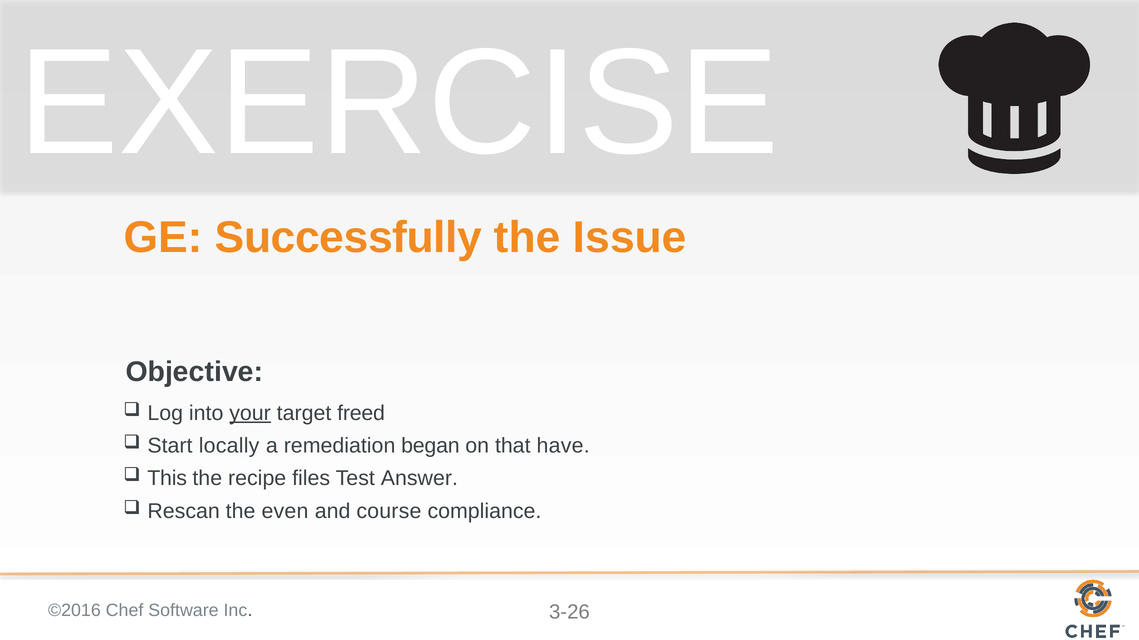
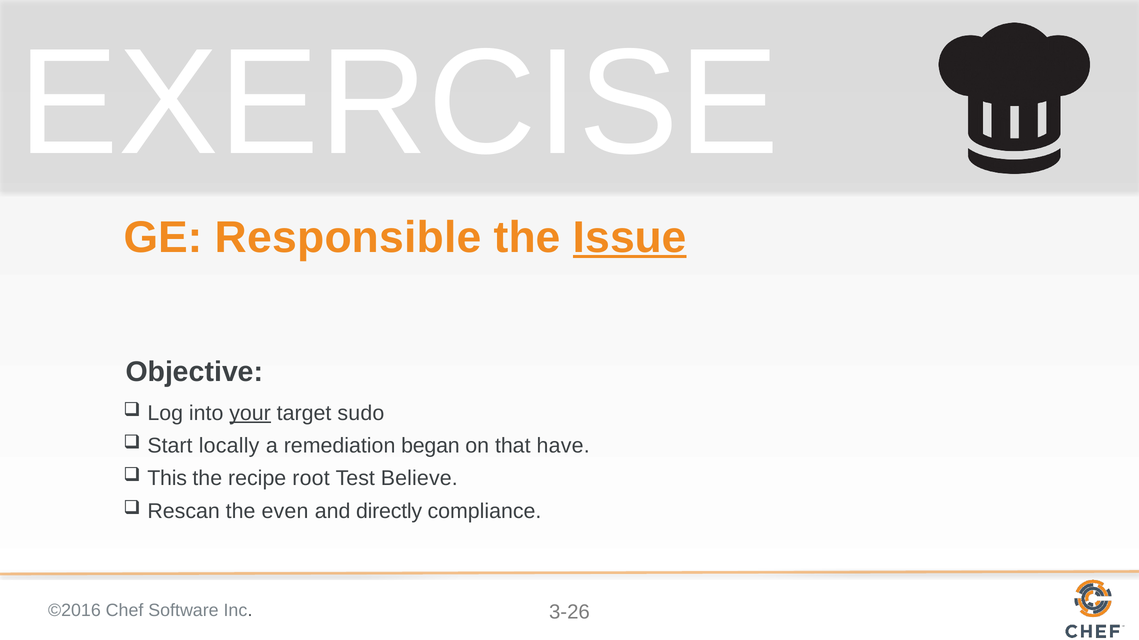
Successfully: Successfully -> Responsible (348, 238)
Issue underline: none -> present (630, 238)
freed: freed -> sudo (361, 413)
files: files -> root (311, 479)
Answer: Answer -> Believe (419, 479)
course: course -> directly (389, 512)
